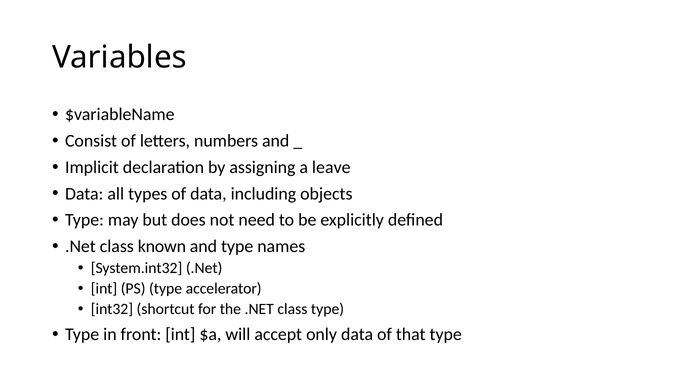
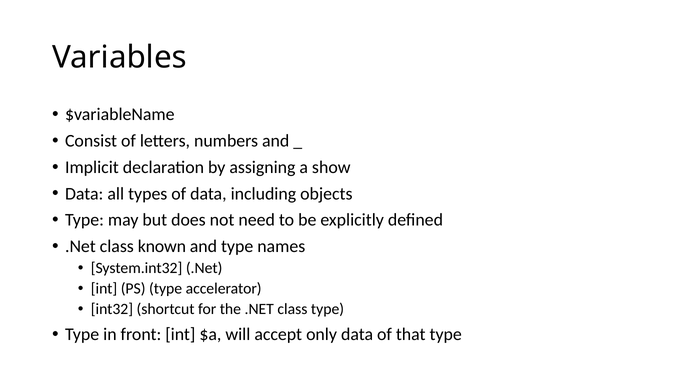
leave: leave -> show (331, 167)
